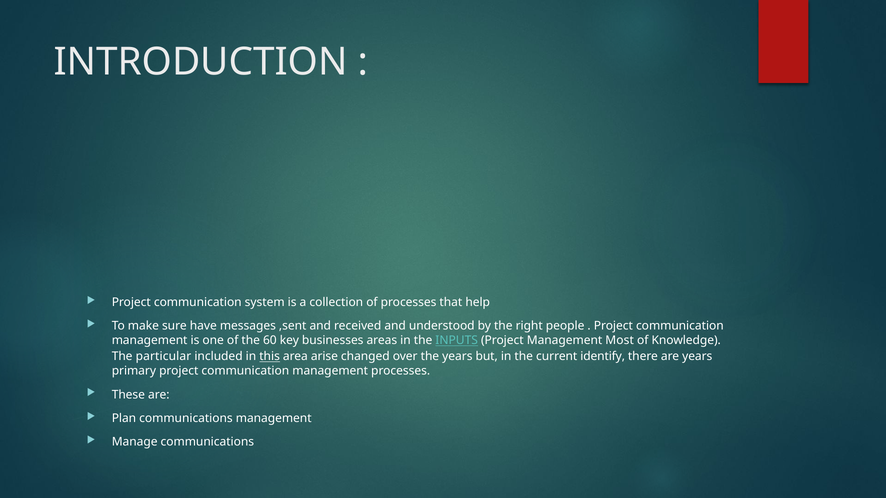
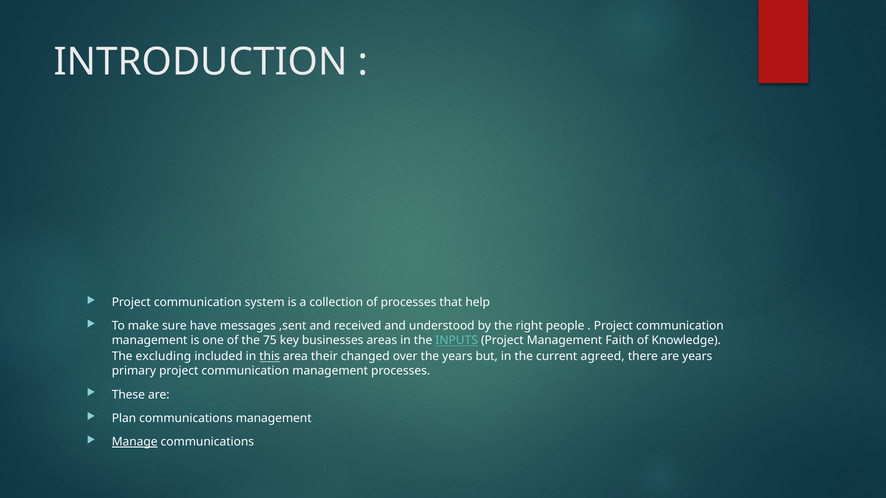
60: 60 -> 75 (270, 341)
Most: Most -> Faith (620, 341)
particular: particular -> excluding (163, 357)
arise: arise -> their (324, 357)
identify: identify -> agreed (603, 357)
Manage underline: none -> present (135, 442)
